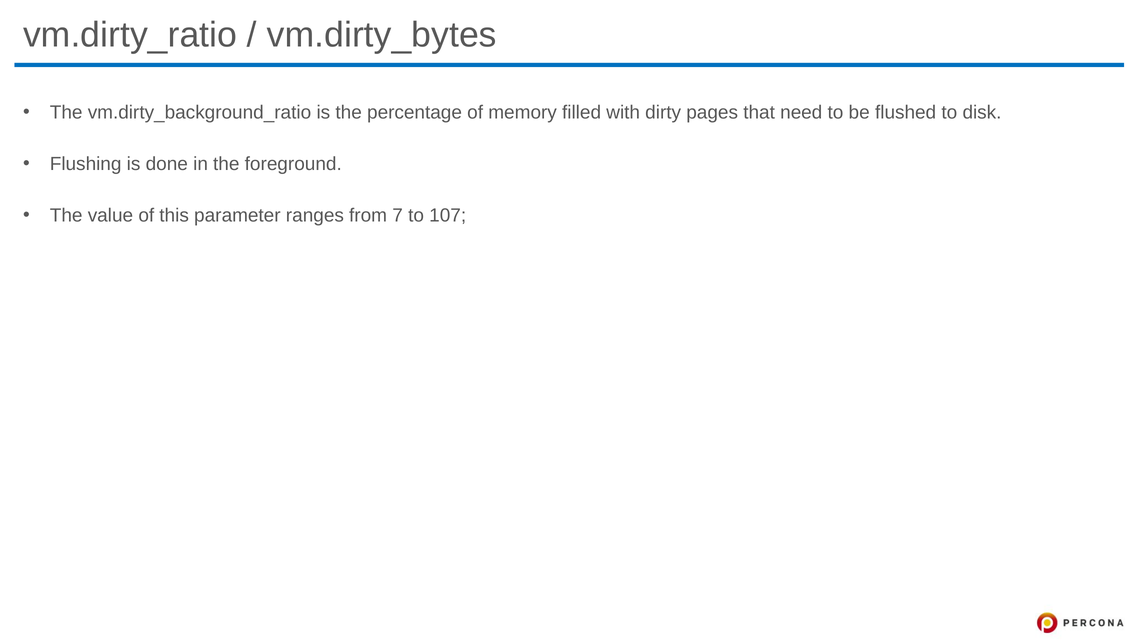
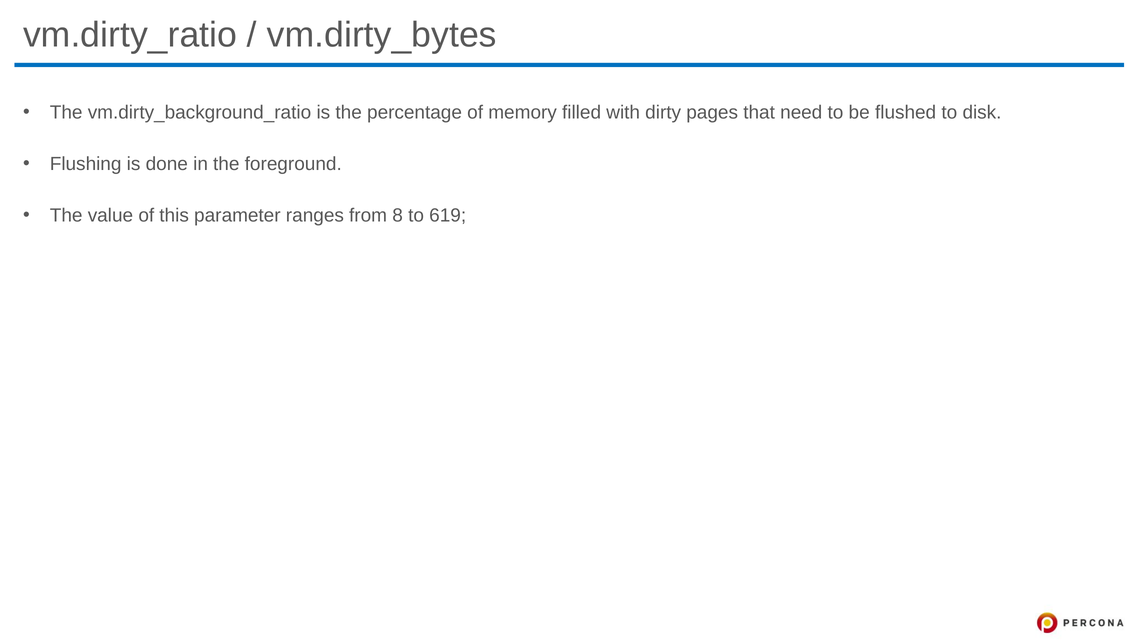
7: 7 -> 8 (398, 216)
107: 107 -> 619 (448, 216)
